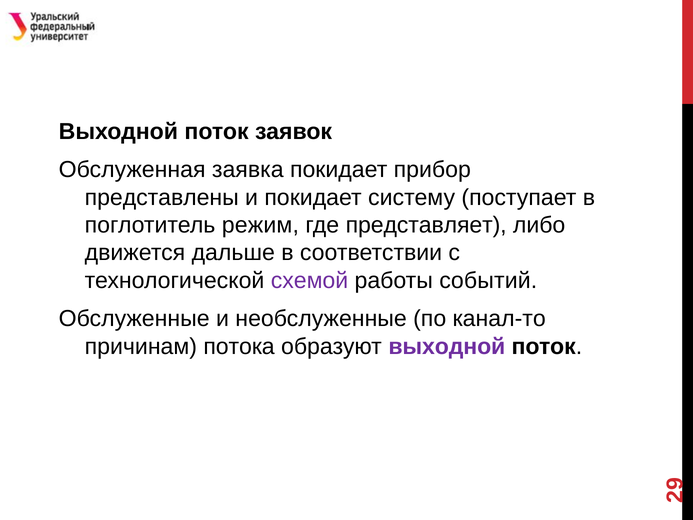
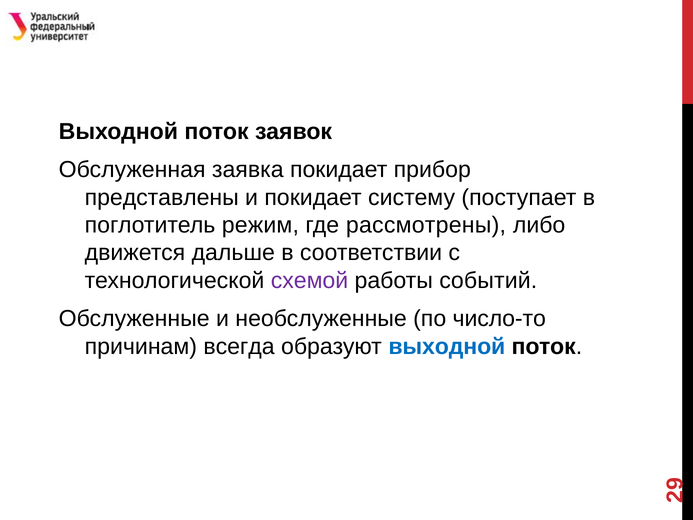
представляет: представляет -> рассмотрены (426, 225)
канал-то: канал-то -> число-то (499, 319)
потока: потока -> всегда (239, 346)
выходной colour: purple -> blue (447, 346)
